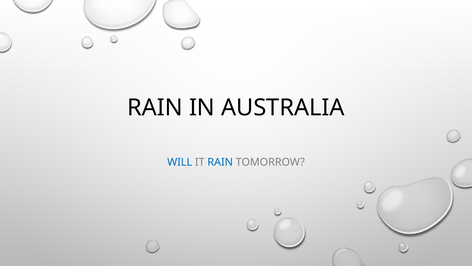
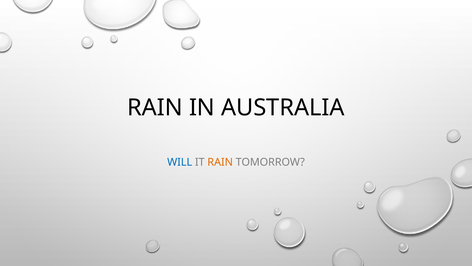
RAIN colour: blue -> orange (220, 162)
